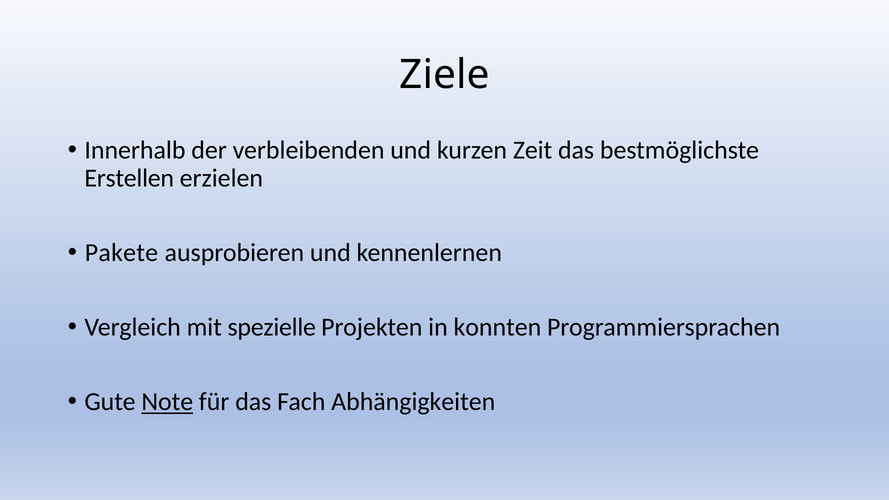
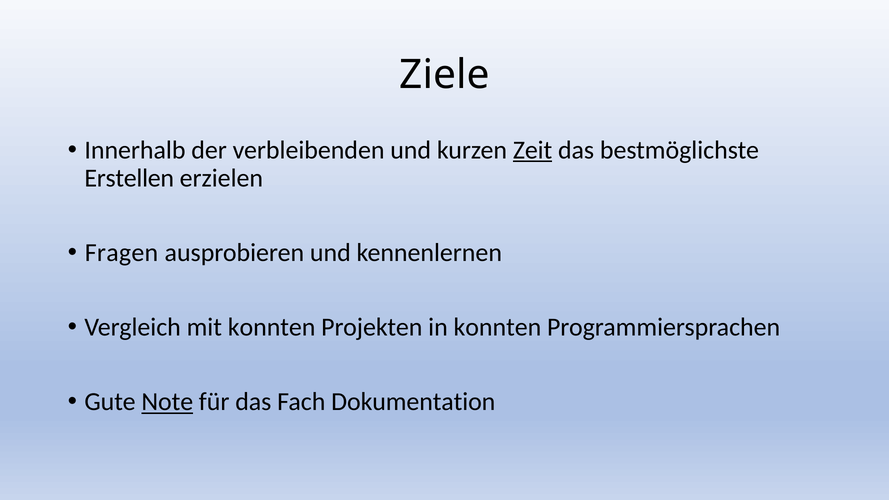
Zeit underline: none -> present (533, 150)
Pakete: Pakete -> Fragen (121, 253)
mit spezielle: spezielle -> konnten (272, 327)
Abhängigkeiten: Abhängigkeiten -> Dokumentation (413, 402)
